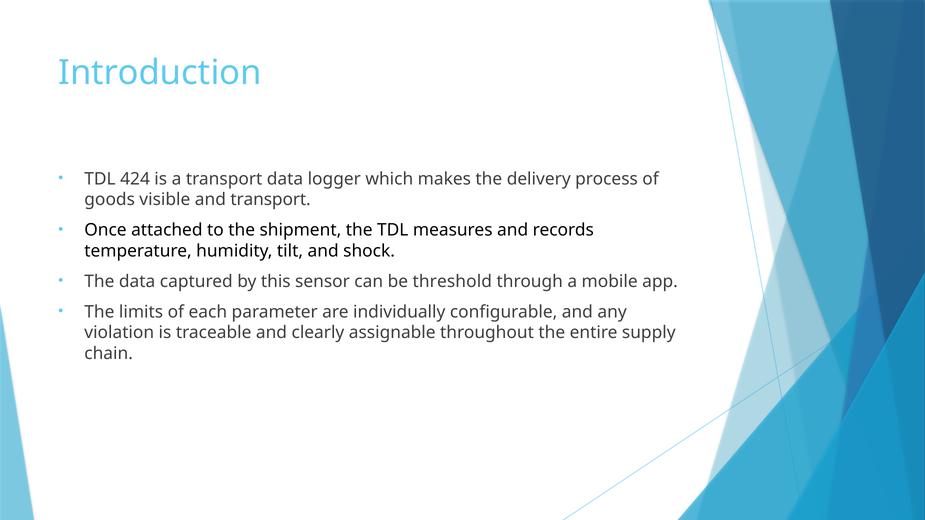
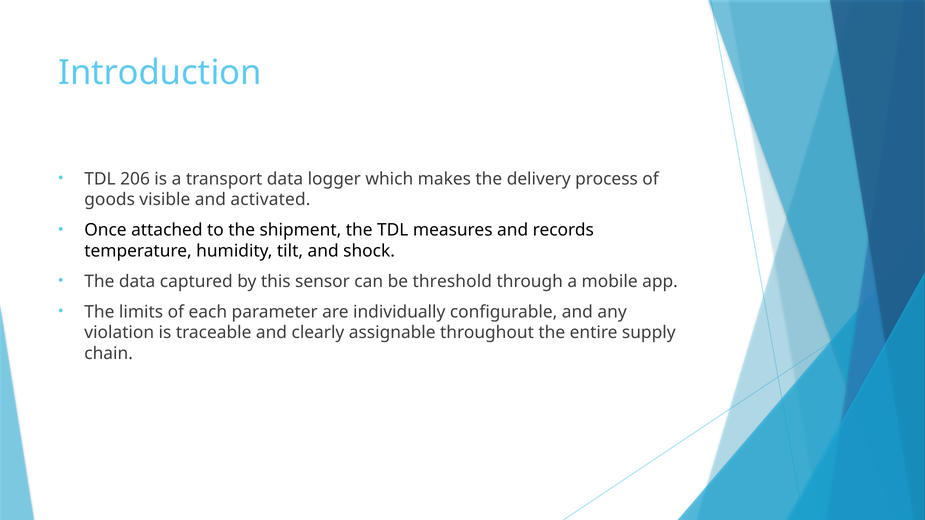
424: 424 -> 206 (135, 179)
and transport: transport -> activated (270, 200)
